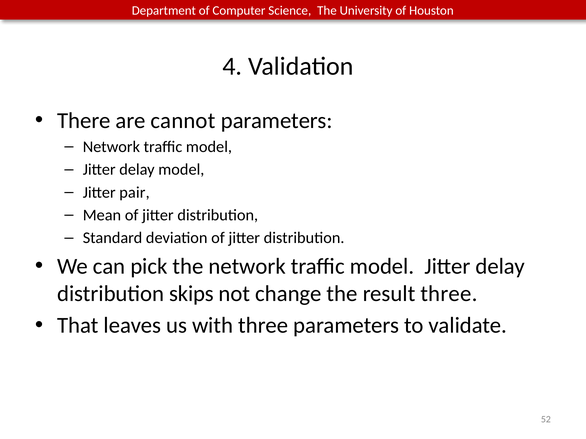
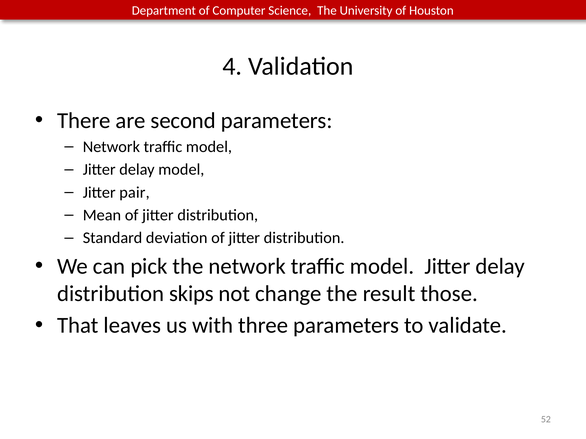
cannot: cannot -> second (183, 121)
result three: three -> those (449, 294)
